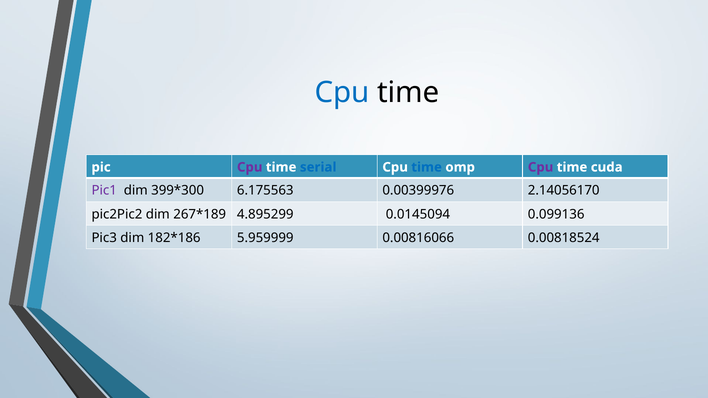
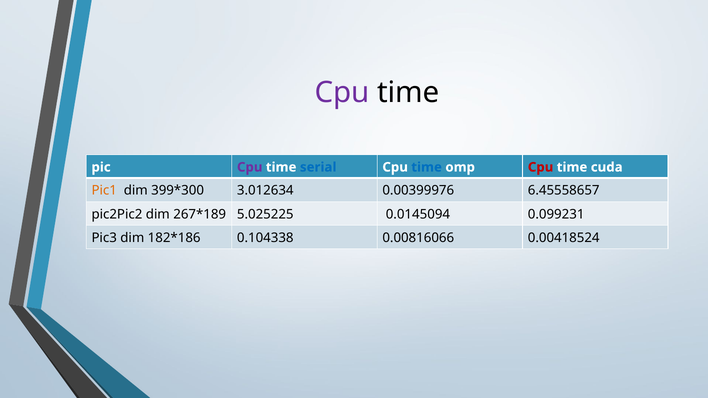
Cpu colour: blue -> purple (342, 93)
Cpu colour: purple -> red (541, 167)
Pic1 colour: purple -> orange (104, 191)
6.175563: 6.175563 -> 3.012634 (265, 191)
2.14056170: 2.14056170 -> 6.45558657 (564, 191)
4.895299: 4.895299 -> 5.025225 (265, 214)
0.099136: 0.099136 -> 0.099231 (556, 214)
5.959999: 5.959999 -> 0.104338 (265, 238)
0.00818524: 0.00818524 -> 0.00418524 (564, 238)
